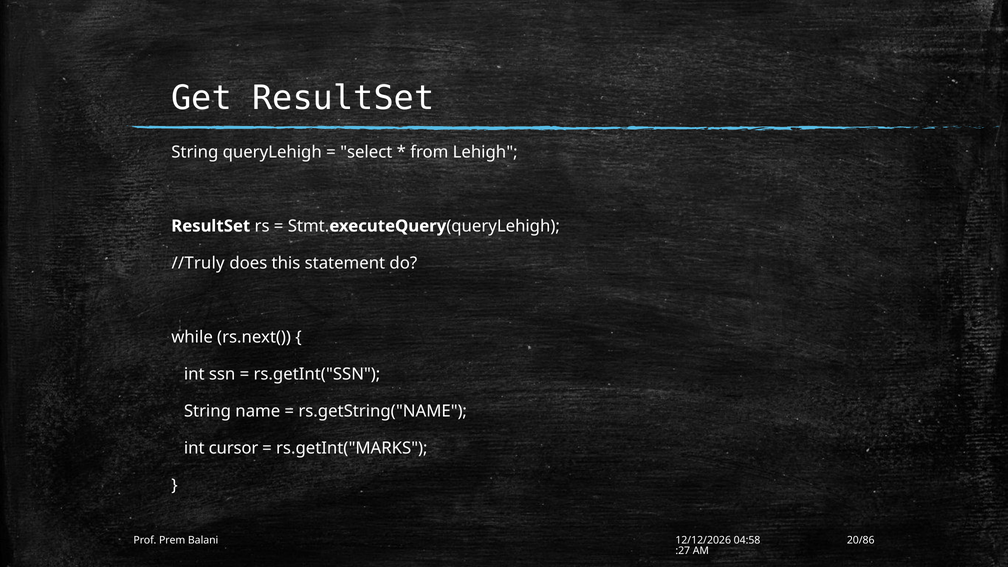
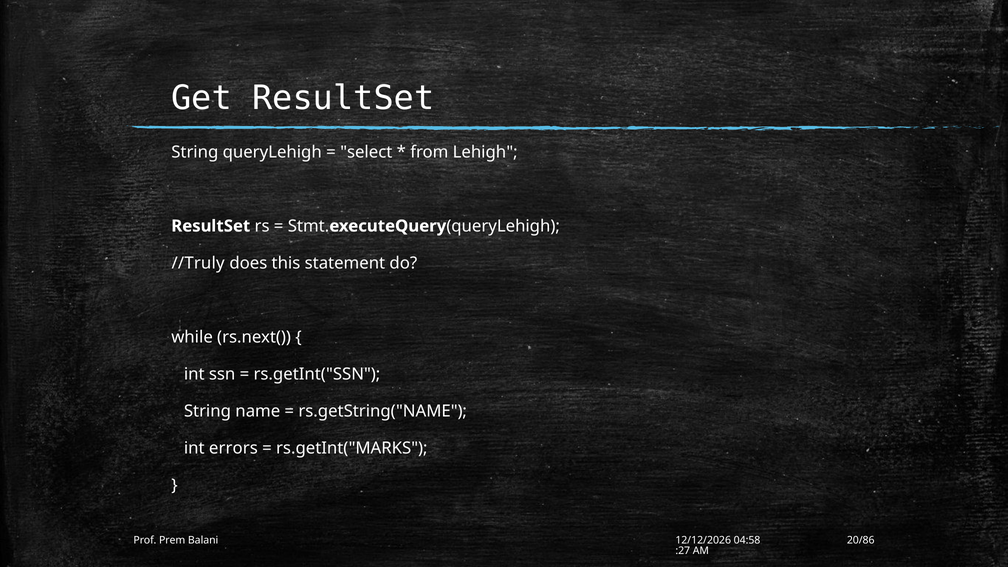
cursor: cursor -> errors (233, 448)
